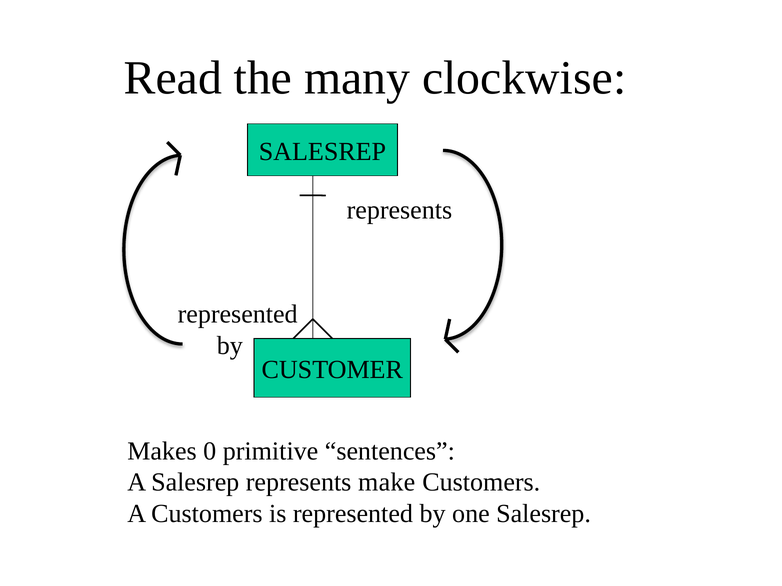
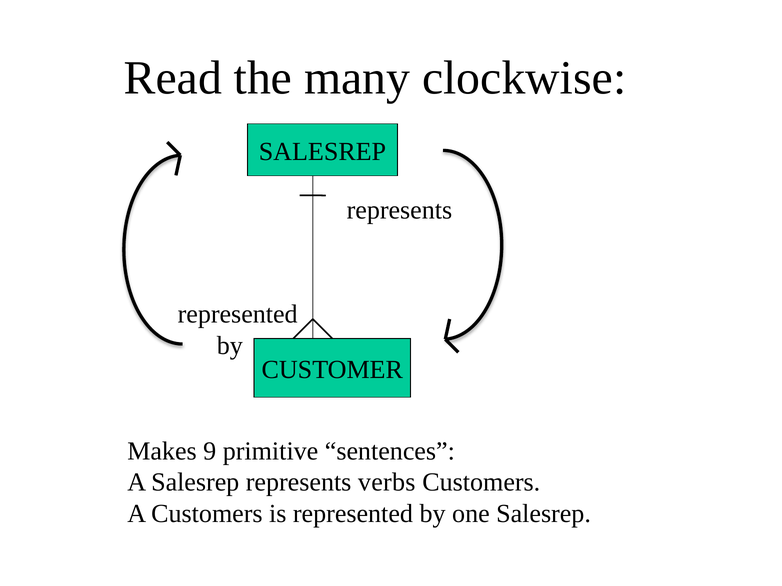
0: 0 -> 9 (210, 451)
make: make -> verbs (387, 483)
